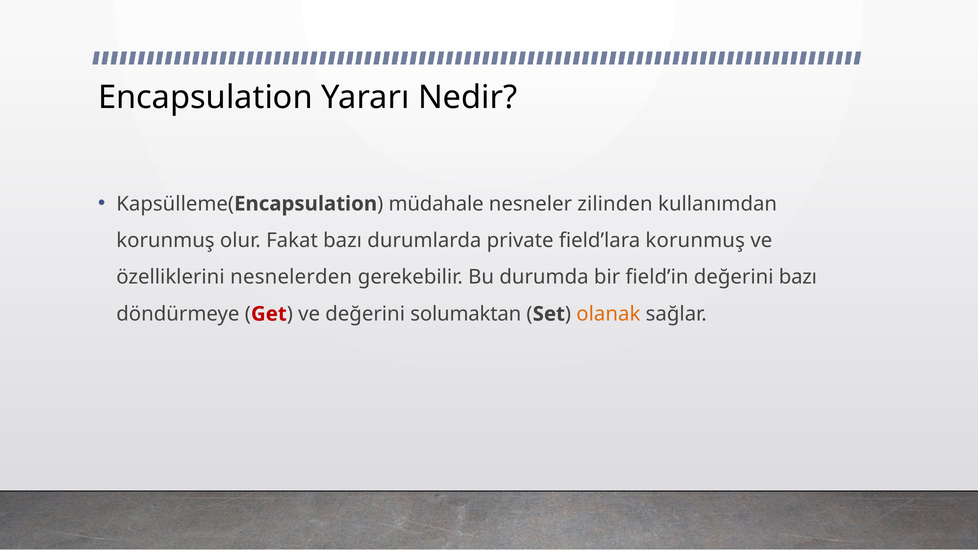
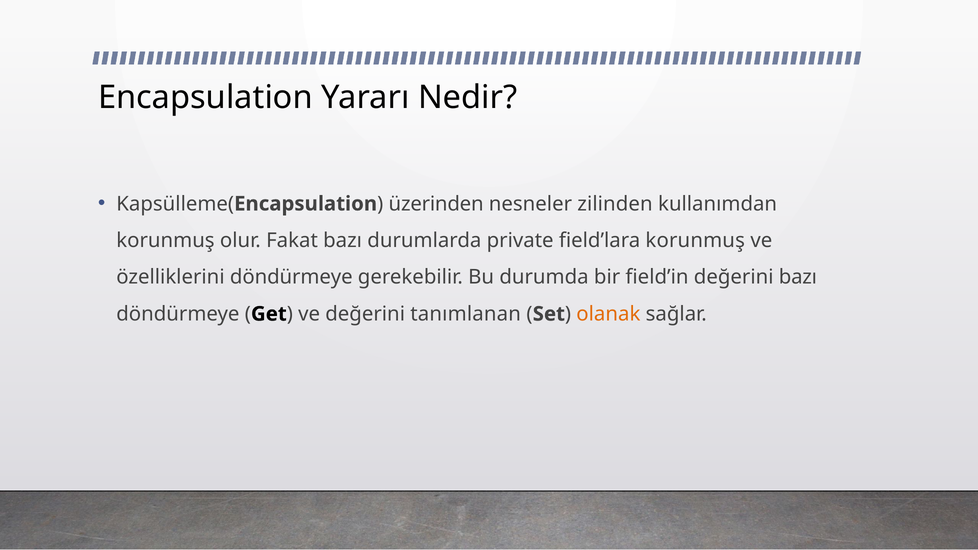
müdahale: müdahale -> üzerinden (436, 204)
özelliklerini nesnelerden: nesnelerden -> döndürmeye (291, 277)
Get colour: red -> black (269, 314)
solumaktan: solumaktan -> tanımlanan (466, 314)
